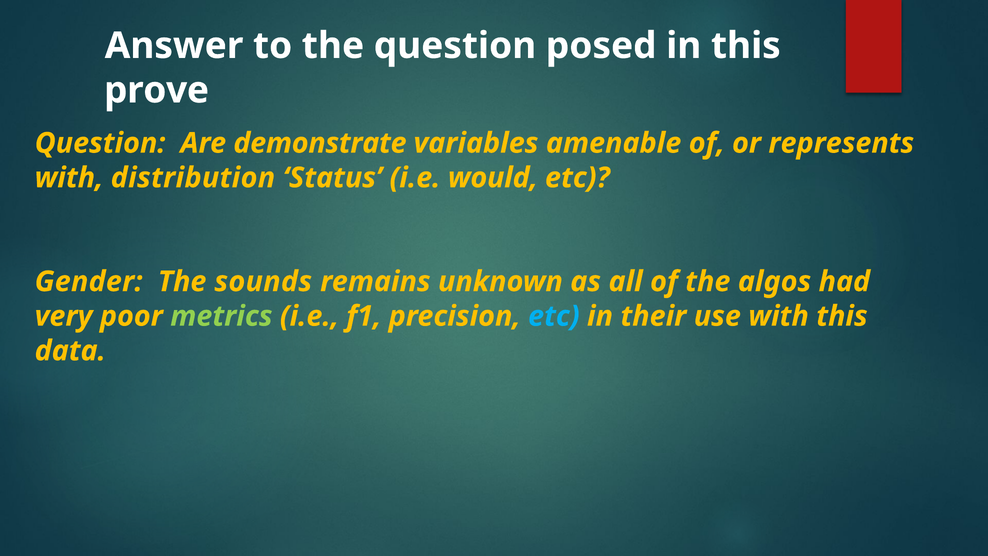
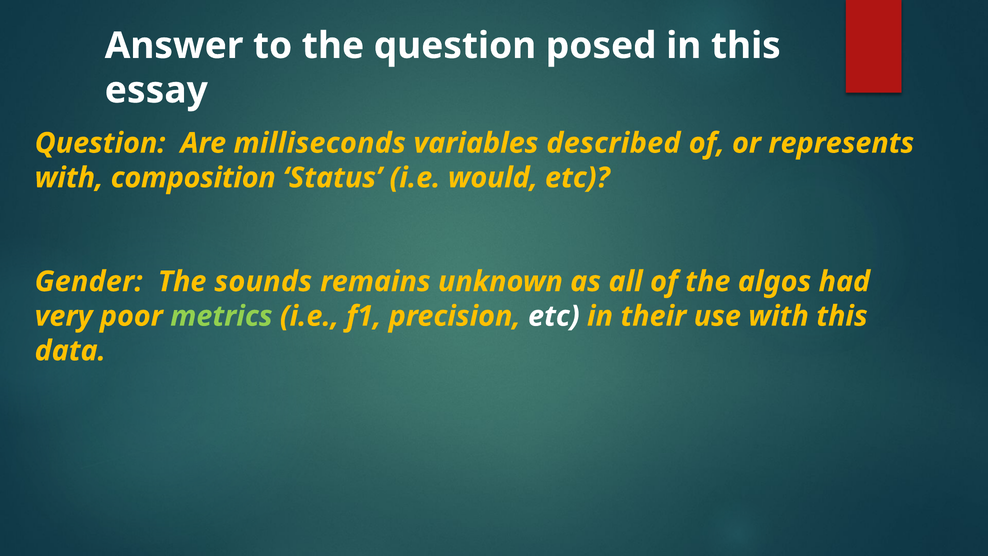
prove: prove -> essay (156, 90)
demonstrate: demonstrate -> milliseconds (320, 143)
amenable: amenable -> described (613, 143)
distribution: distribution -> composition (193, 178)
etc colour: light blue -> white (554, 316)
